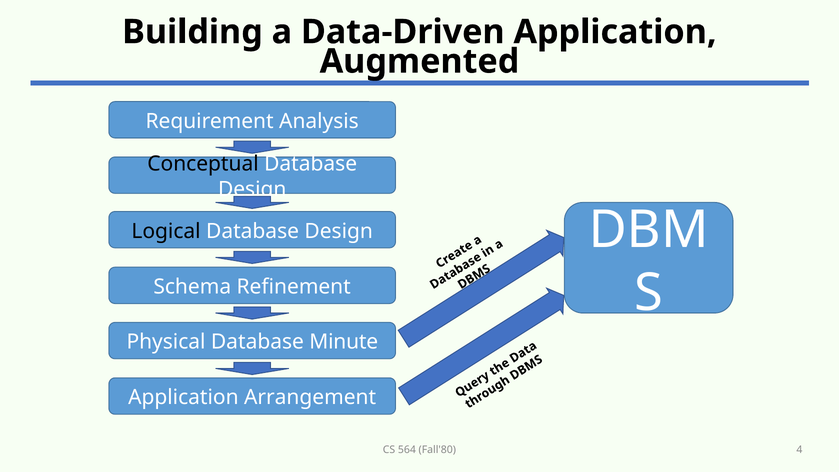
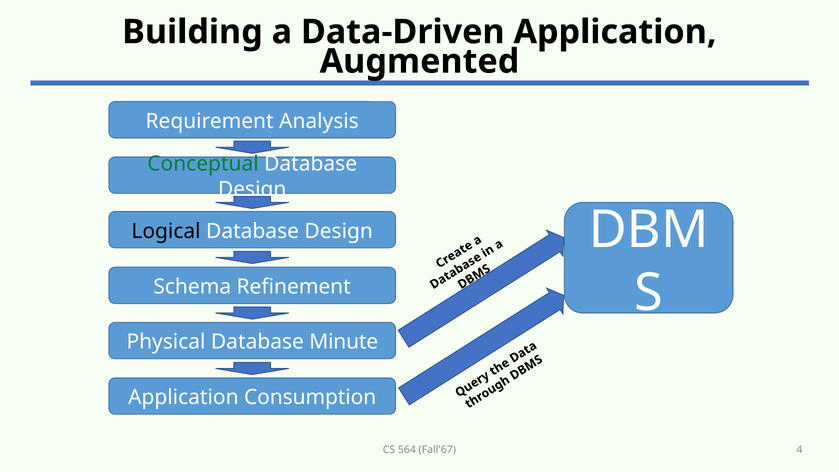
Conceptual colour: black -> green (203, 164)
Arrangement: Arrangement -> Consumption (310, 397)
Fall'80: Fall'80 -> Fall'67 (437, 450)
